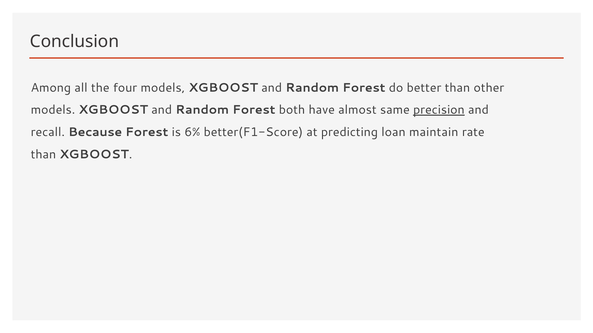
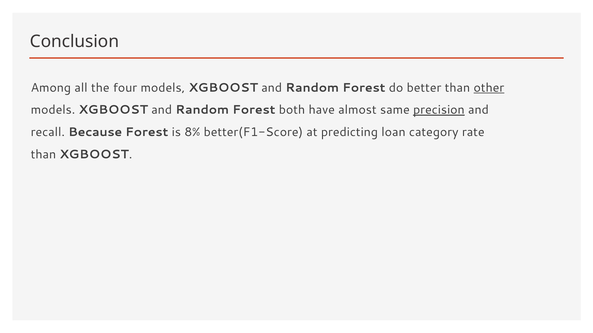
other underline: none -> present (489, 88)
6%: 6% -> 8% (192, 132)
maintain: maintain -> category (434, 132)
